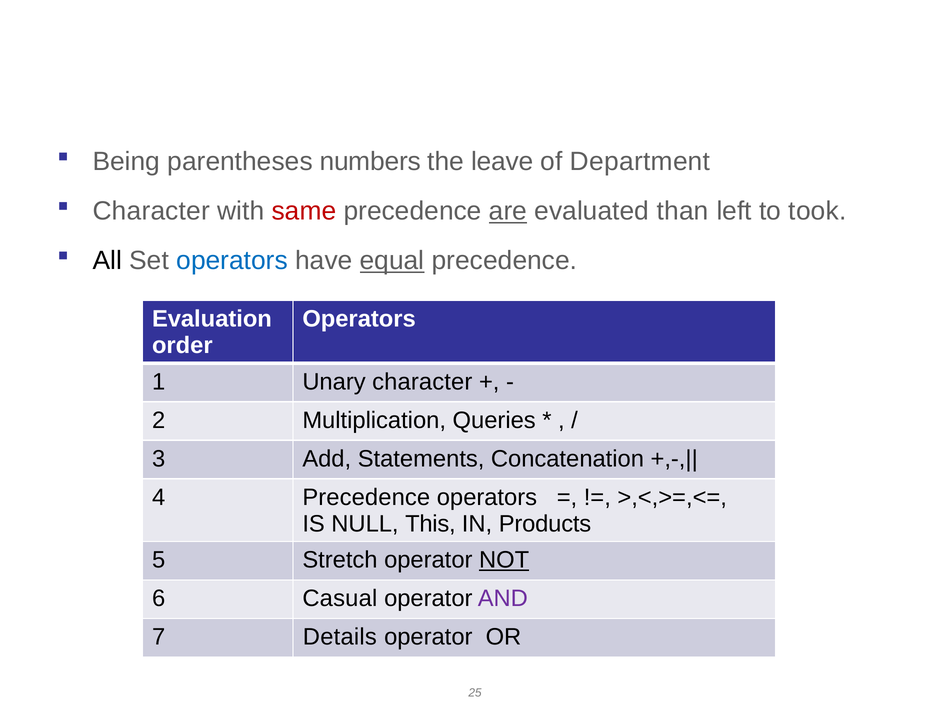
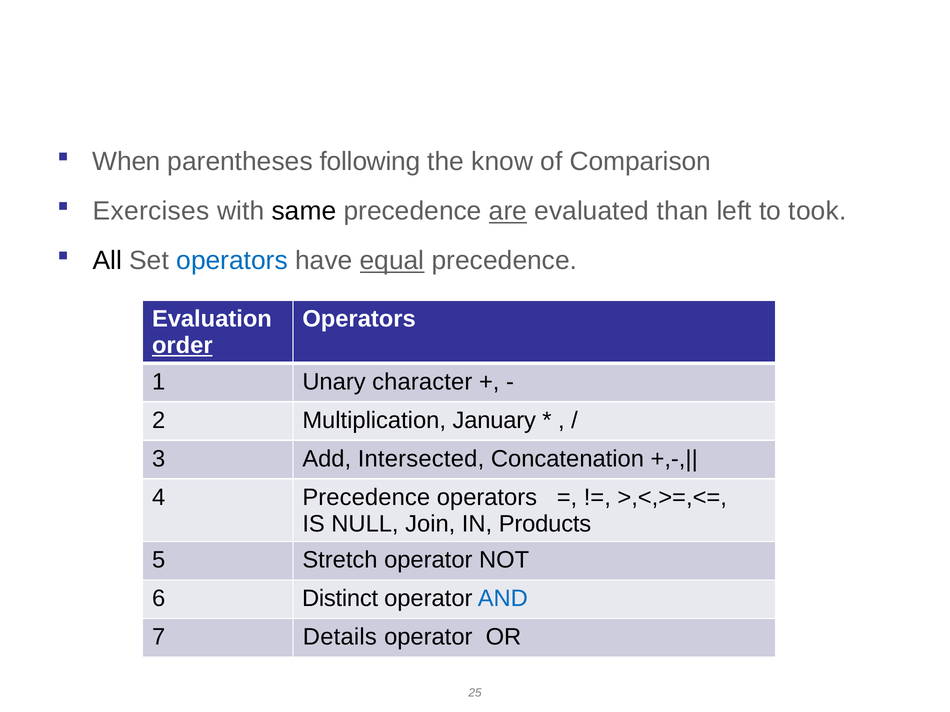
Being: Being -> When (127, 162)
numbers: numbers -> following (370, 162)
leave: leave -> know (502, 162)
Department: Department -> Comparison (640, 162)
Character: Character -> Exercises (151, 211)
same colour: red -> black (304, 211)
order underline: none -> present (182, 346)
Queries: Queries -> January (494, 421)
Statements: Statements -> Intersected (421, 459)
This: This -> Join (430, 524)
NOT underline: present -> none (504, 560)
Casual: Casual -> Distinct (340, 599)
AND colour: purple -> blue (503, 599)
